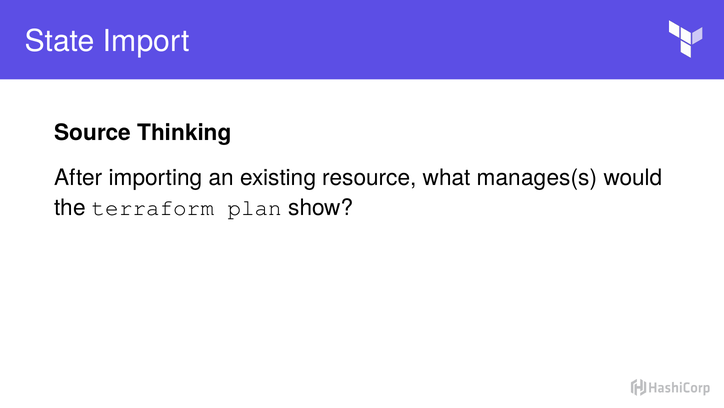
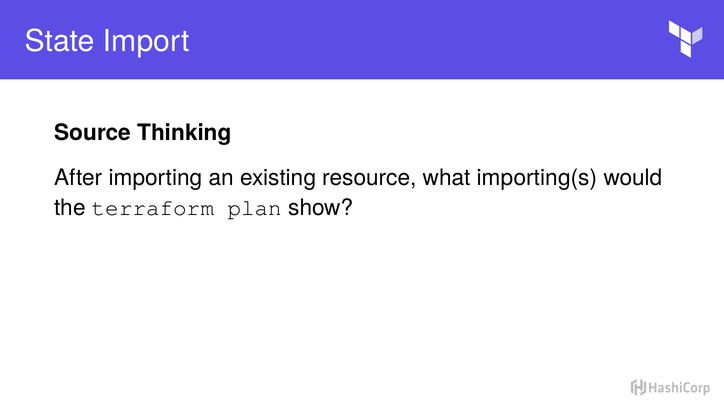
manages(s: manages(s -> importing(s (537, 177)
